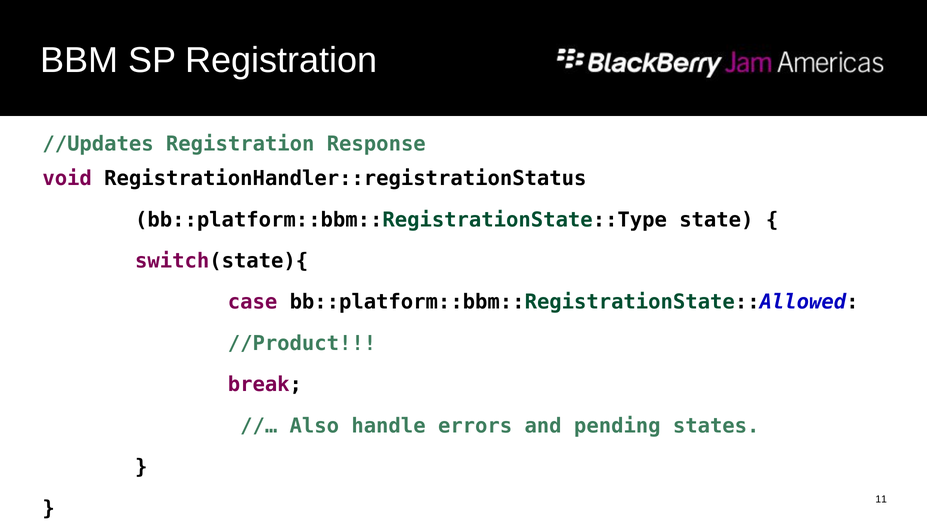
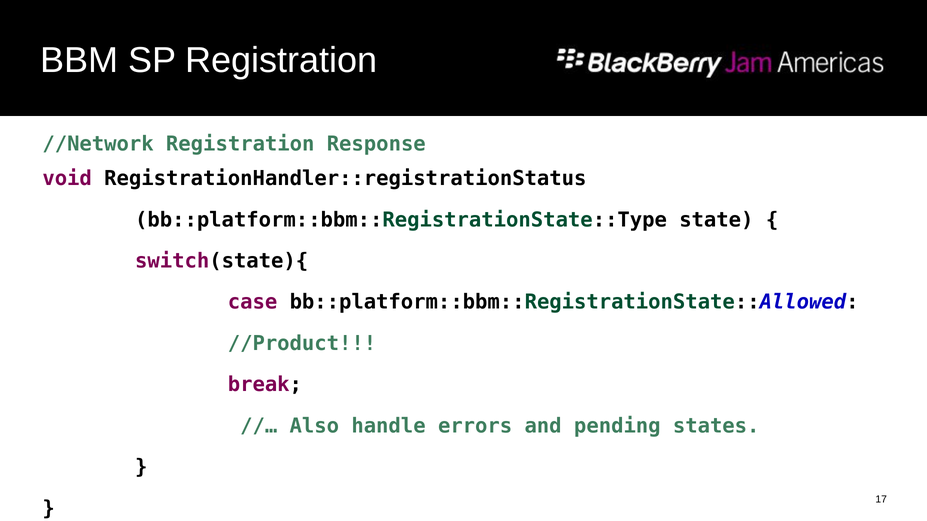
//Updates: //Updates -> //Network (98, 144)
11: 11 -> 17 (881, 500)
